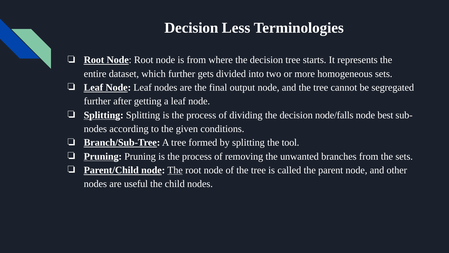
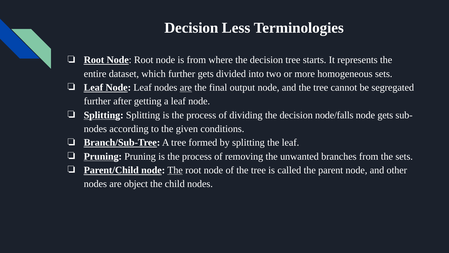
are underline: none -> present (186, 87)
node best: best -> gets (385, 115)
the tool: tool -> leaf (290, 142)
useful: useful -> object (136, 184)
